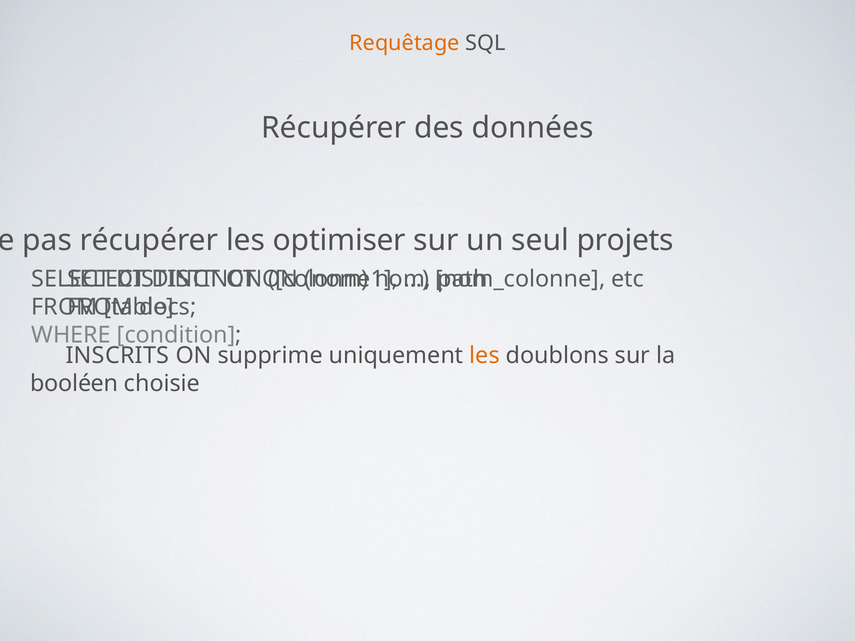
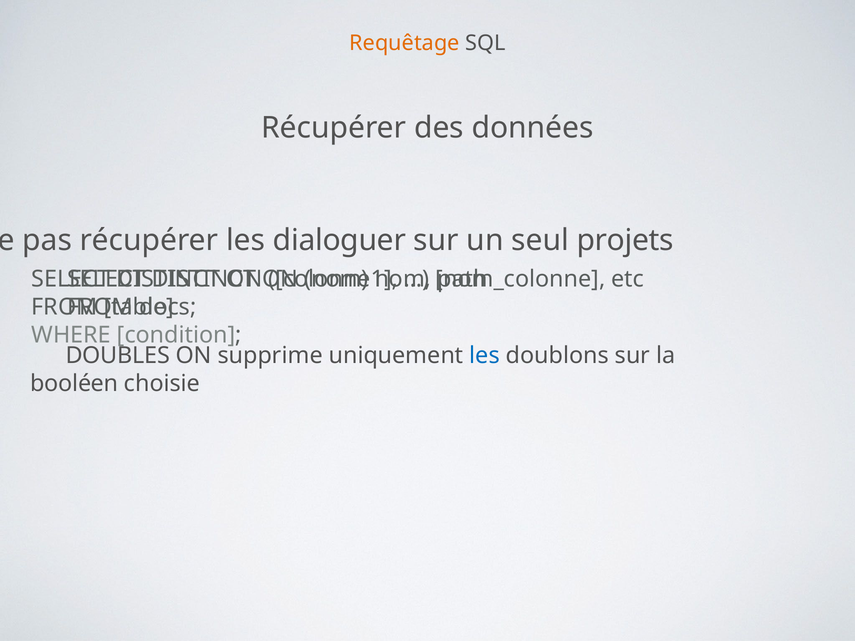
optimiser: optimiser -> dialoguer (339, 240)
INSCRITS: INSCRITS -> DOUBLES (118, 356)
les colour: orange -> blue (485, 356)
